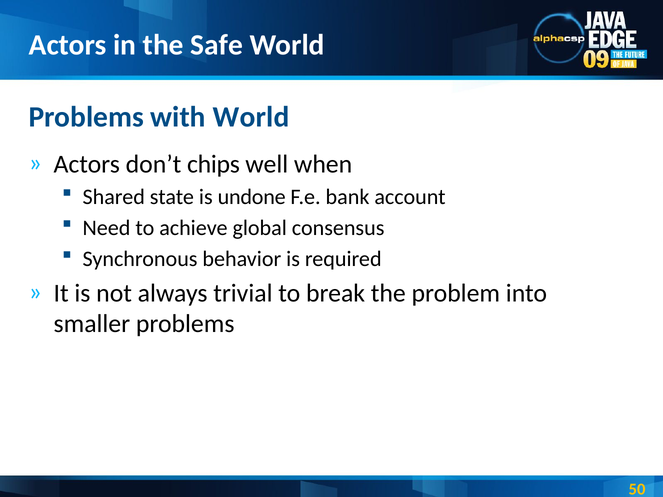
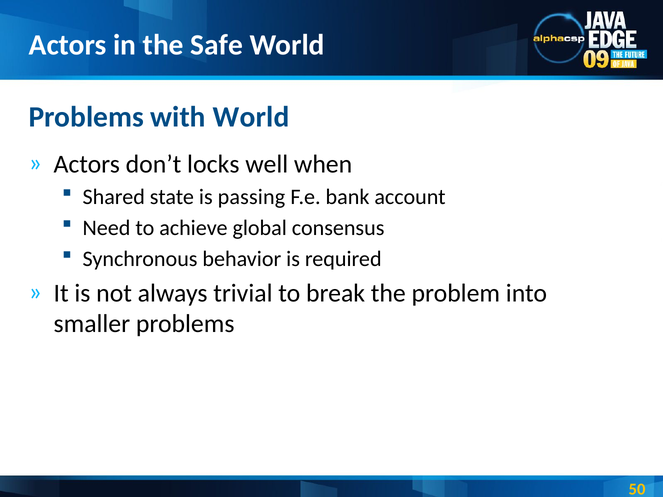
chips: chips -> locks (213, 164)
undone: undone -> passing (251, 197)
